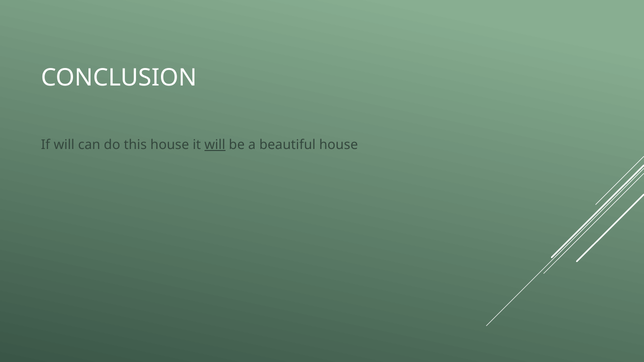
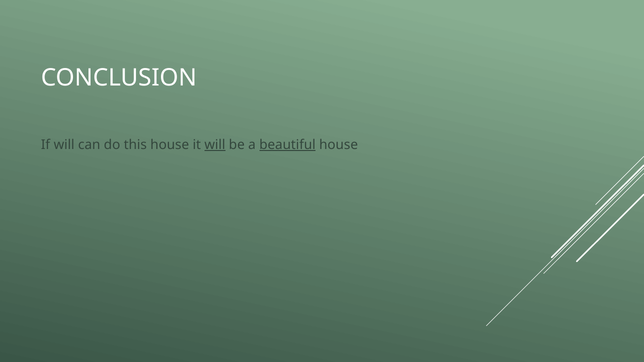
beautiful underline: none -> present (287, 145)
